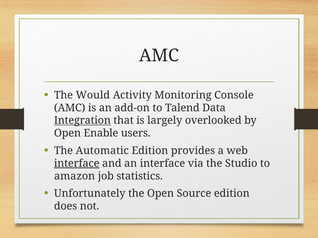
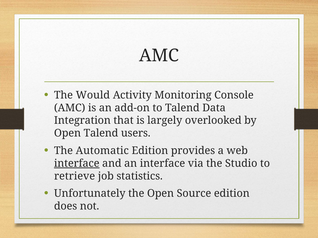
Integration underline: present -> none (82, 121)
Open Enable: Enable -> Talend (101, 133)
amazon: amazon -> retrieve (75, 176)
